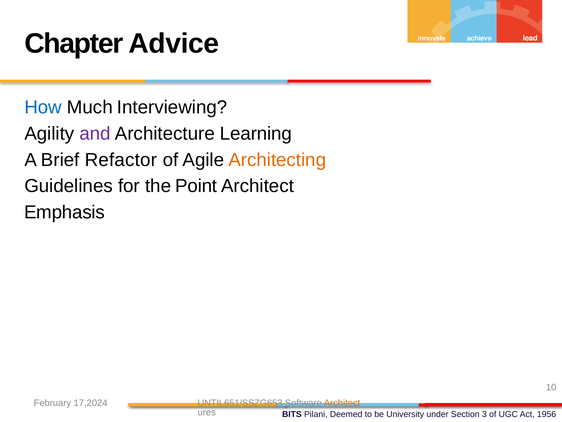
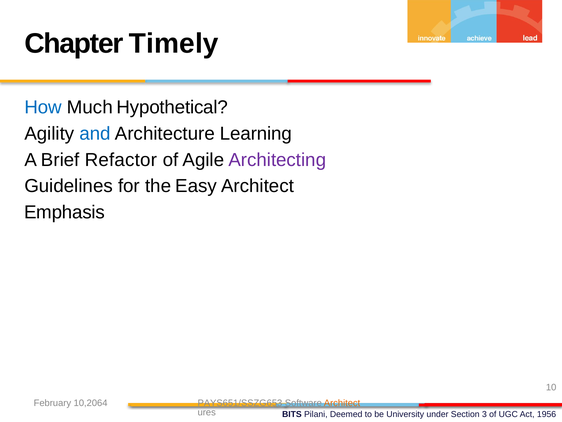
Advice: Advice -> Timely (174, 44)
Interviewing: Interviewing -> Hypothetical (172, 107)
and colour: purple -> blue (95, 133)
Architecting colour: orange -> purple (277, 160)
Point: Point -> Easy (196, 186)
17,2024: 17,2024 -> 10,2064 (91, 403)
UNTIL651/SSZG653: UNTIL651/SSZG653 -> PAYS651/SSZG653 (240, 403)
